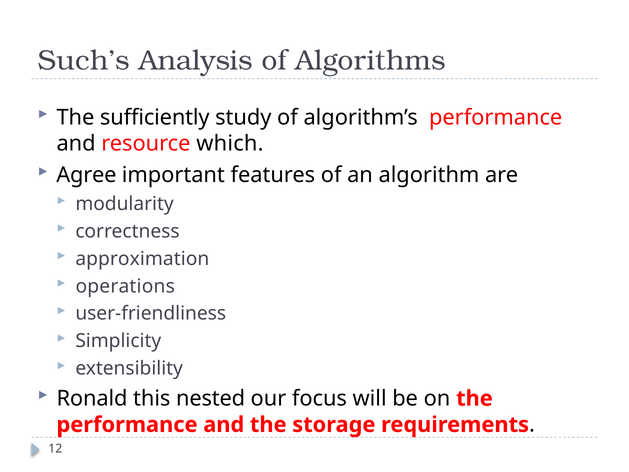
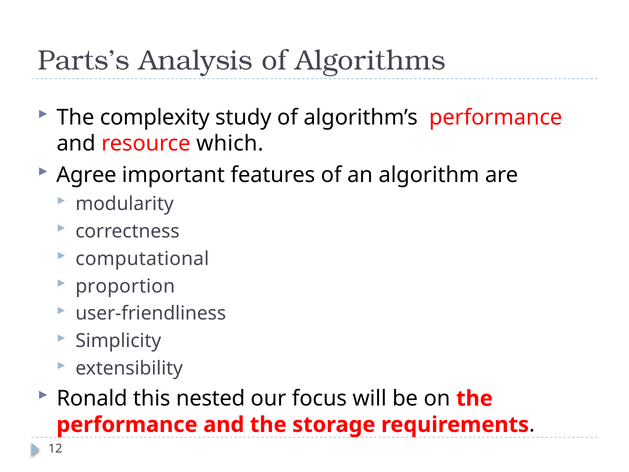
Such’s: Such’s -> Parts’s (84, 61)
sufficiently: sufficiently -> complexity (155, 117)
approximation: approximation -> computational (142, 259)
operations: operations -> proportion (125, 286)
